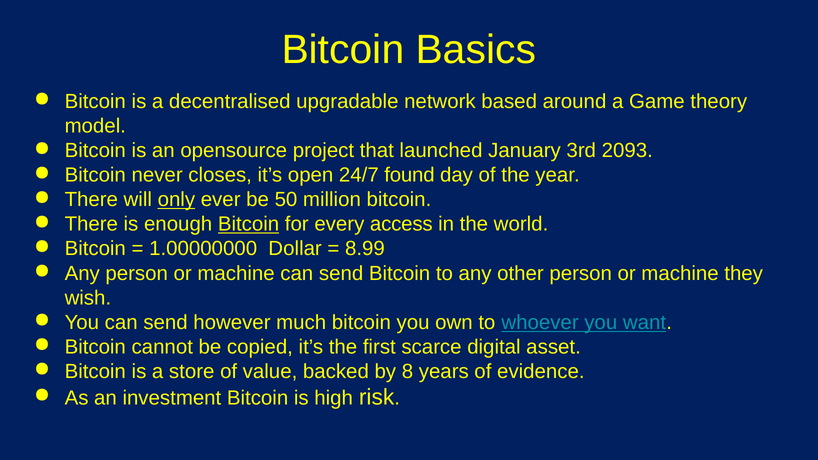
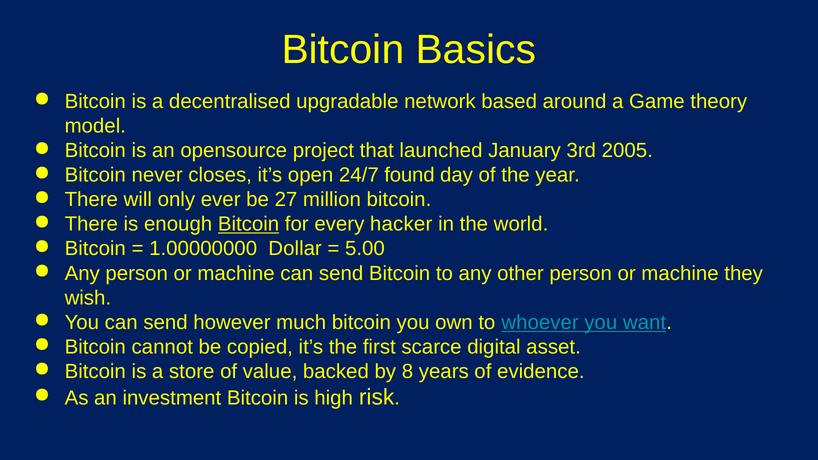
2093: 2093 -> 2005 (627, 151)
only underline: present -> none (176, 200)
50: 50 -> 27 (286, 200)
access: access -> hacker (401, 224)
8.99: 8.99 -> 5.00 (365, 249)
